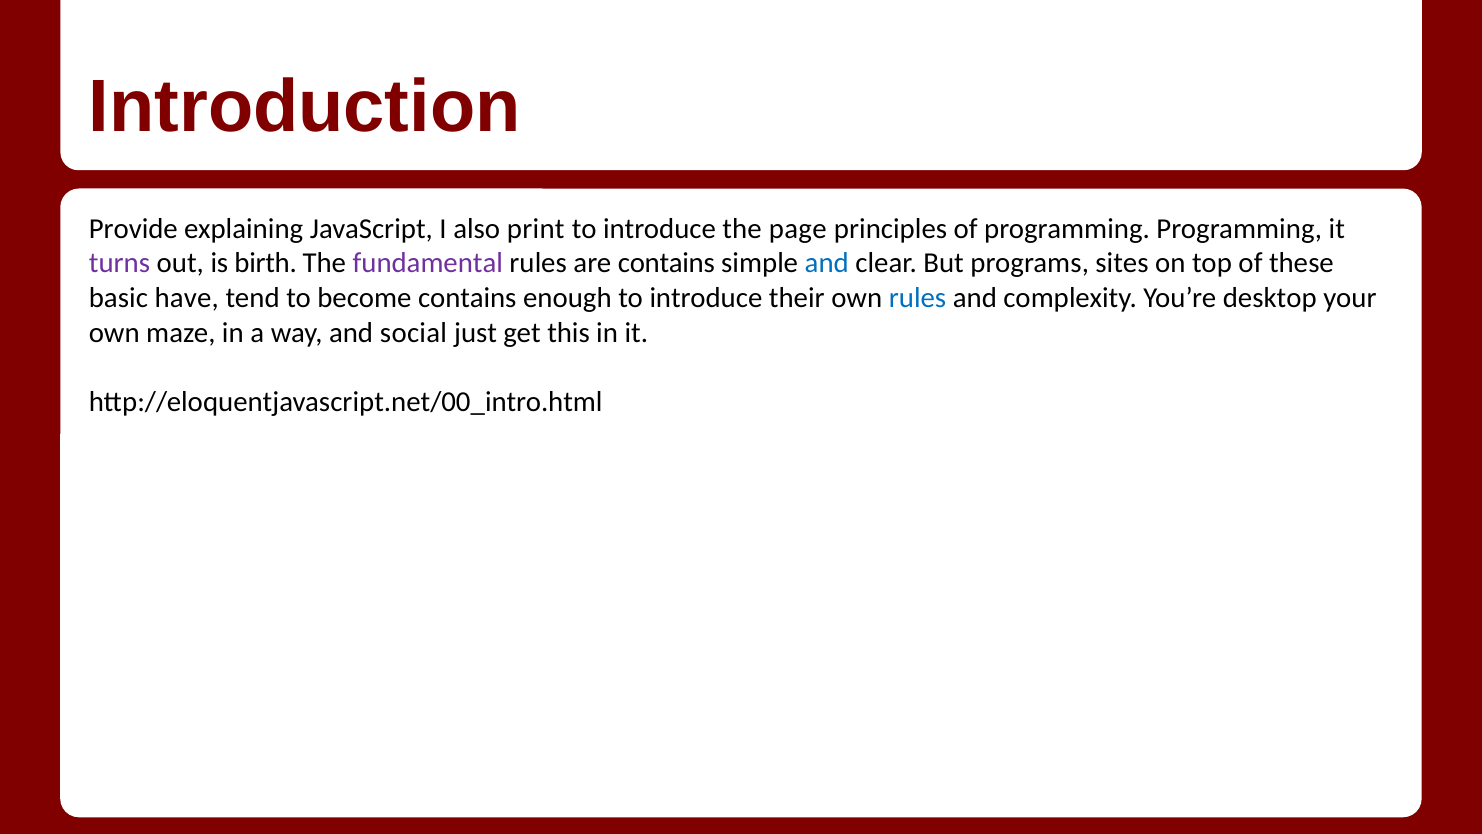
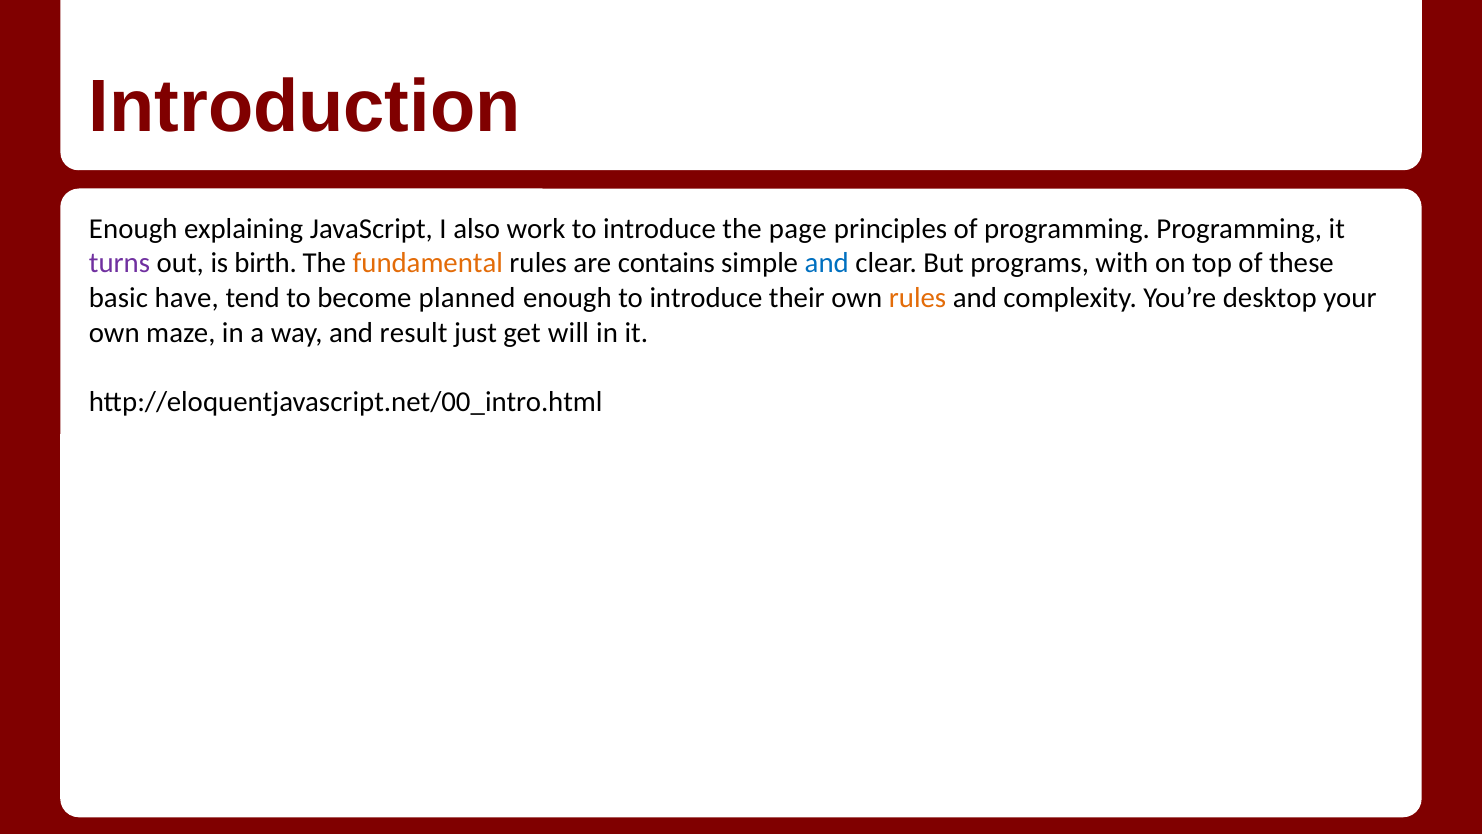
Provide: Provide -> Enough (133, 229)
print: print -> work (536, 229)
fundamental colour: purple -> orange (428, 263)
sites: sites -> with (1122, 263)
become contains: contains -> planned (467, 298)
rules colour: blue -> orange (918, 298)
social: social -> result (414, 332)
this: this -> will (568, 332)
